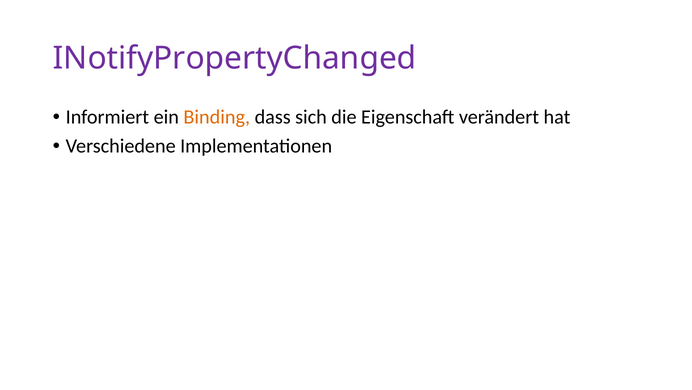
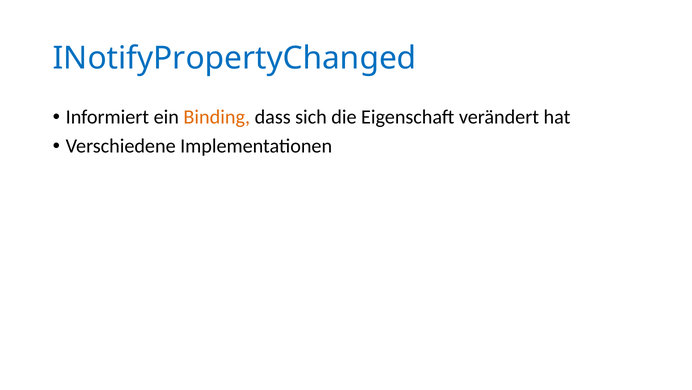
INotifyPropertyChanged colour: purple -> blue (235, 58)
